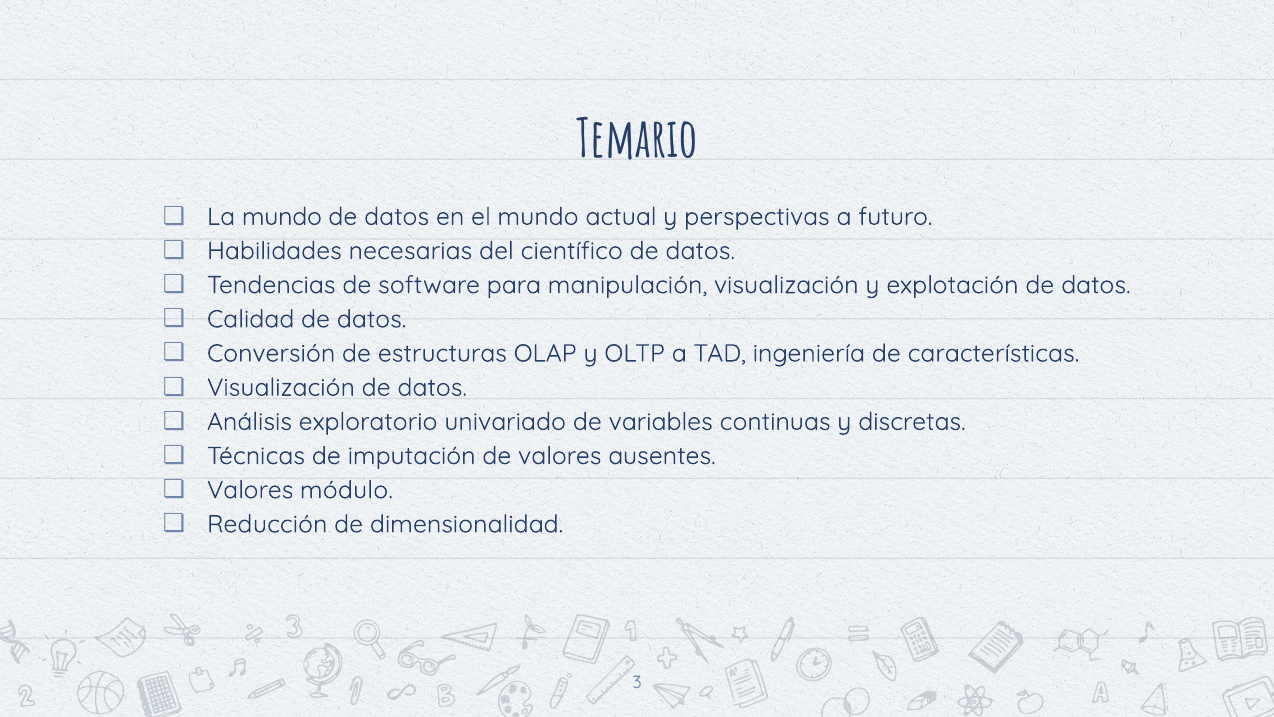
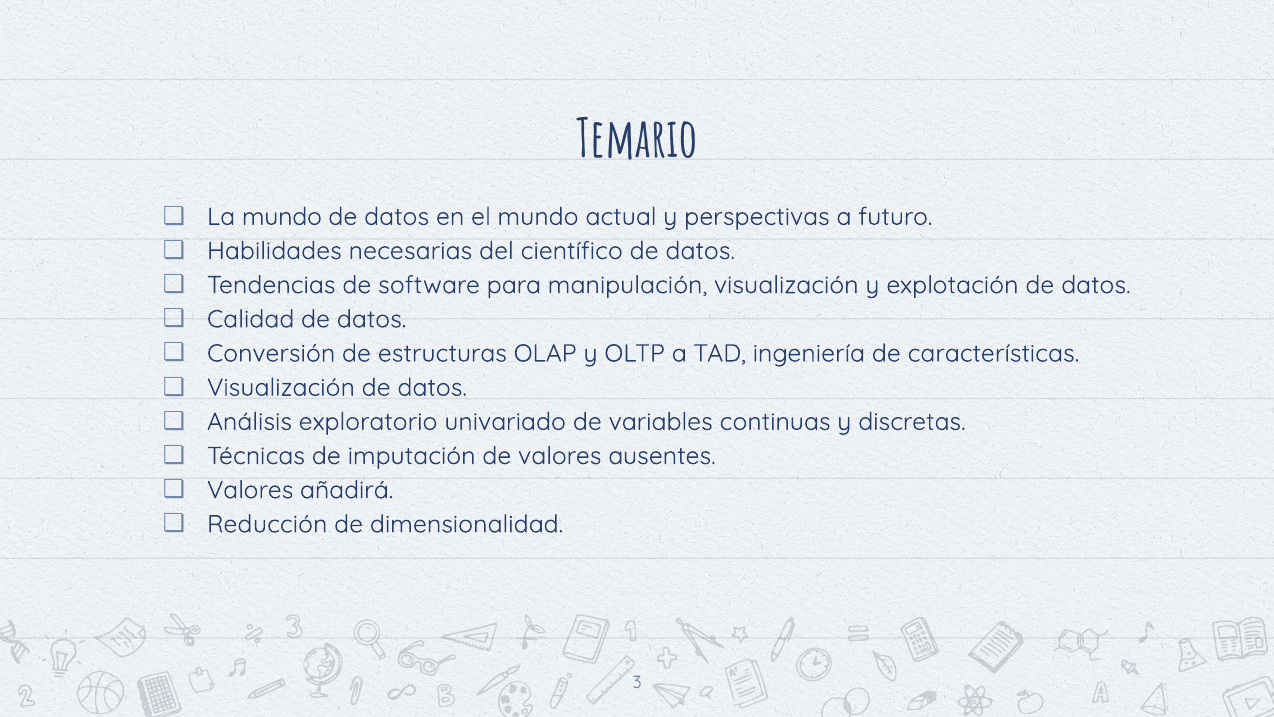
módulo: módulo -> añadirá (347, 490)
